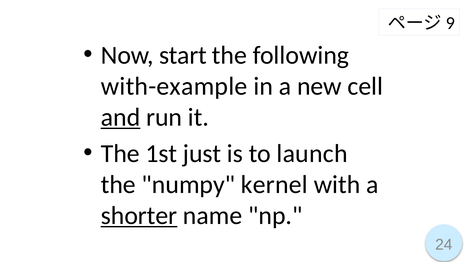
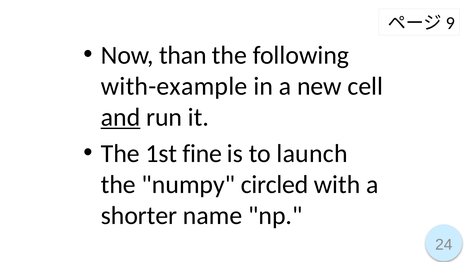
start: start -> than (183, 55)
just: just -> fine (202, 153)
kernel: kernel -> circled (275, 184)
shorter underline: present -> none (139, 215)
